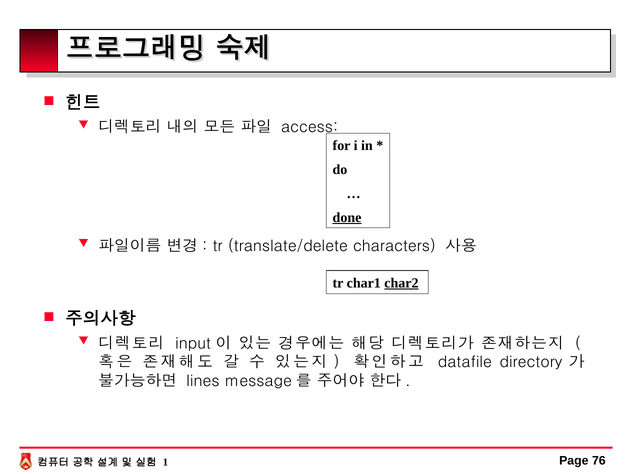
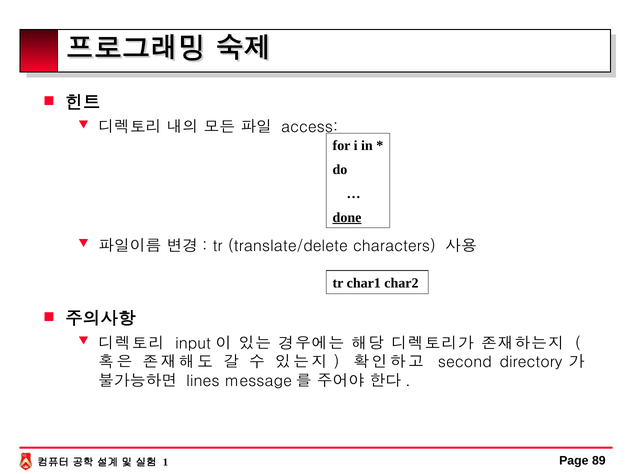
char2 underline: present -> none (401, 283)
datafile: datafile -> second (465, 362)
76: 76 -> 89 (599, 461)
